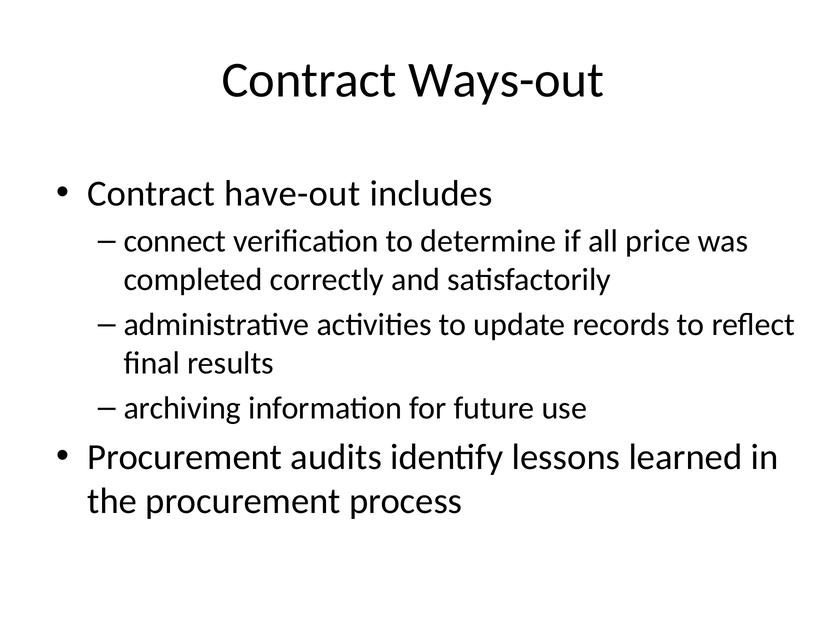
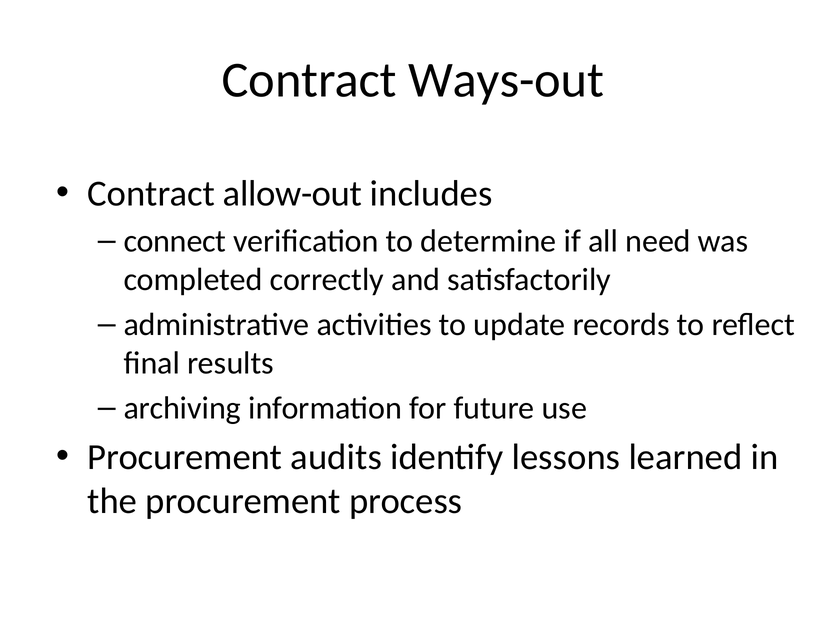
have-out: have-out -> allow-out (293, 194)
price: price -> need (658, 241)
